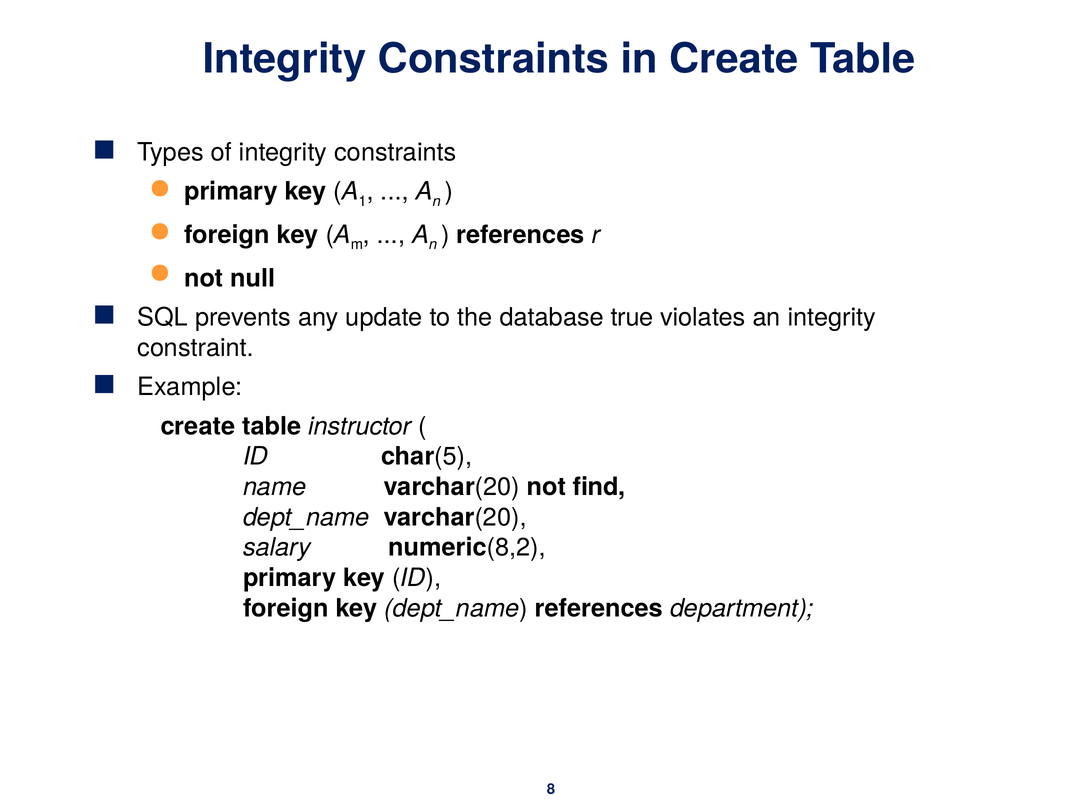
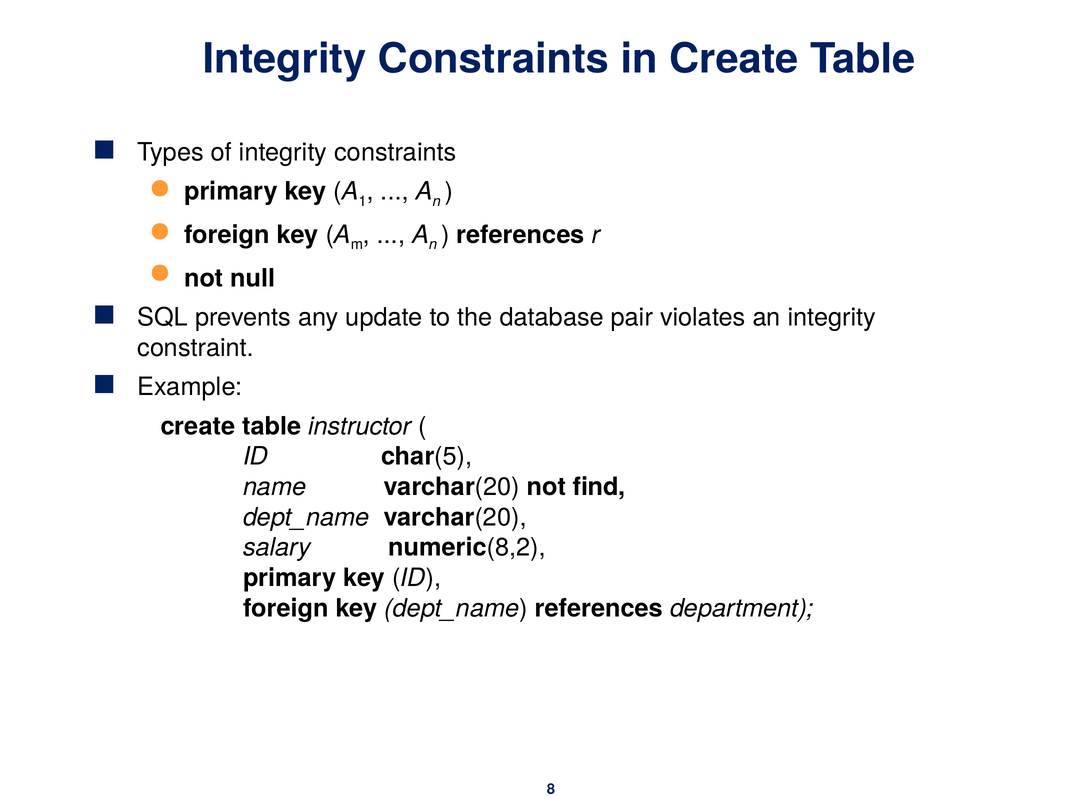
true: true -> pair (632, 318)
